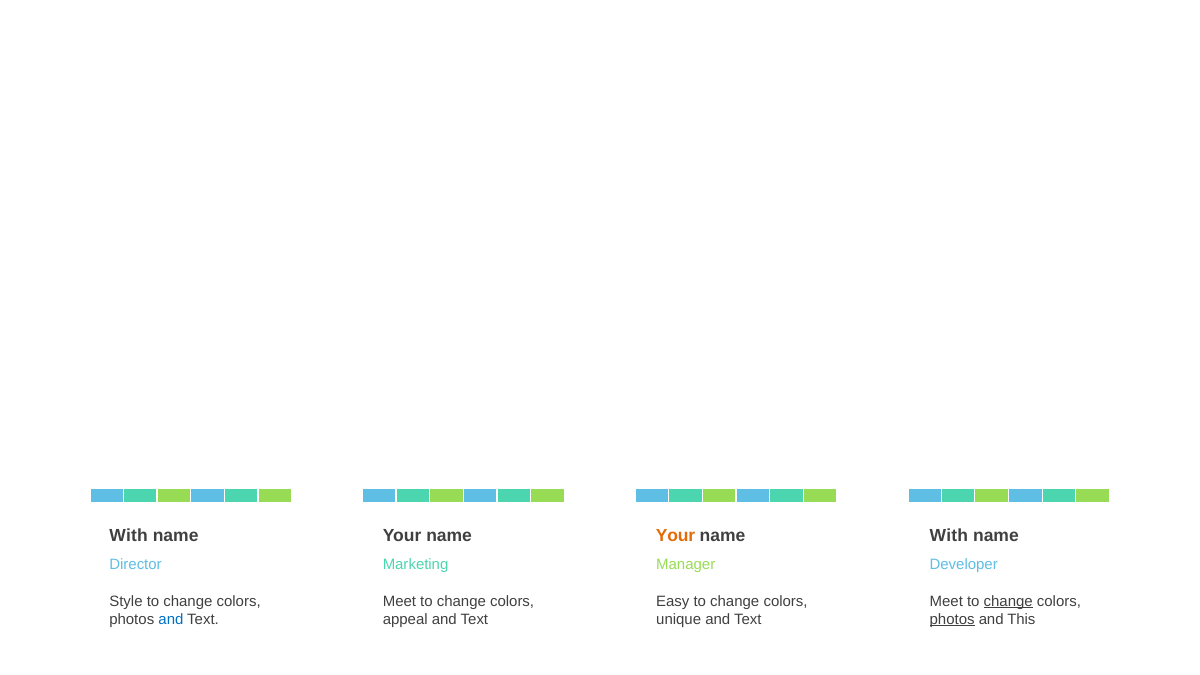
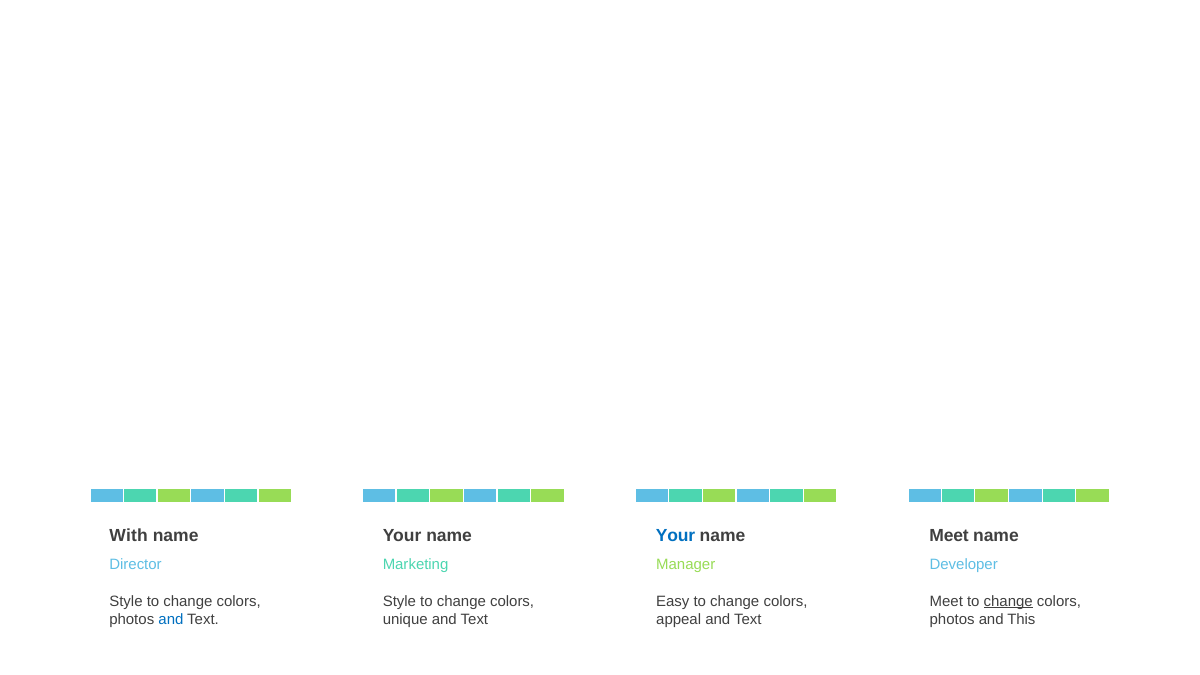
Your colour: orange -> blue (676, 536)
With: With -> Meet (949, 536)
Meet: Meet -> Style (399, 601)
appeal: appeal -> unique (405, 619)
unique: unique -> appeal (679, 619)
photos underline: present -> none (952, 619)
